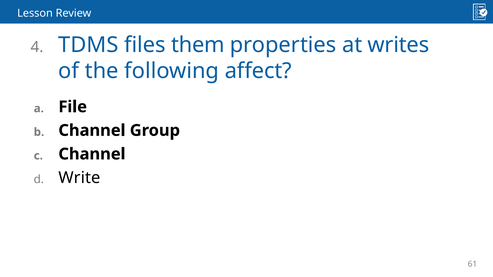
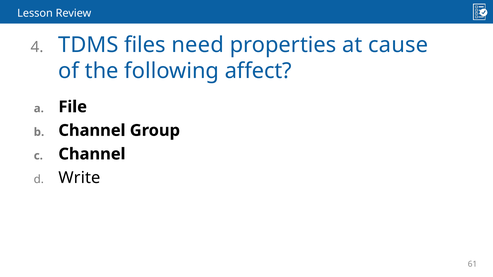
them: them -> need (198, 45)
writes: writes -> cause (398, 45)
